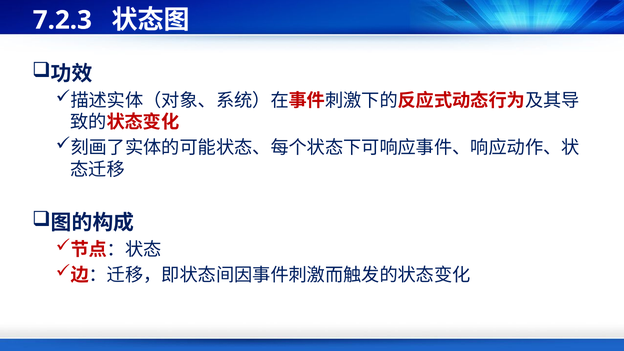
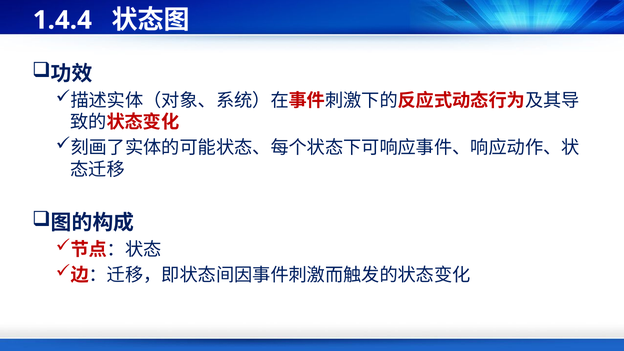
7.2.3: 7.2.3 -> 1.4.4 (62, 20)
